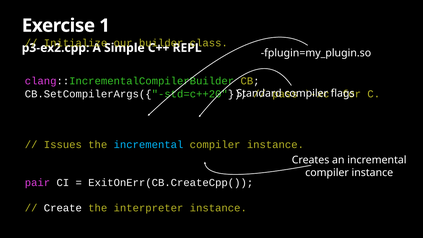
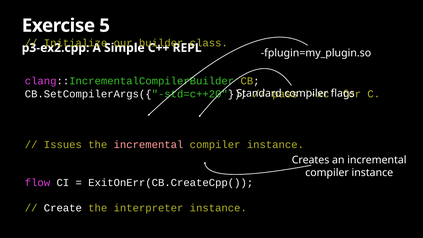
1: 1 -> 5 (105, 26)
incremental colour: light blue -> pink (149, 145)
pair: pair -> flow (37, 183)
